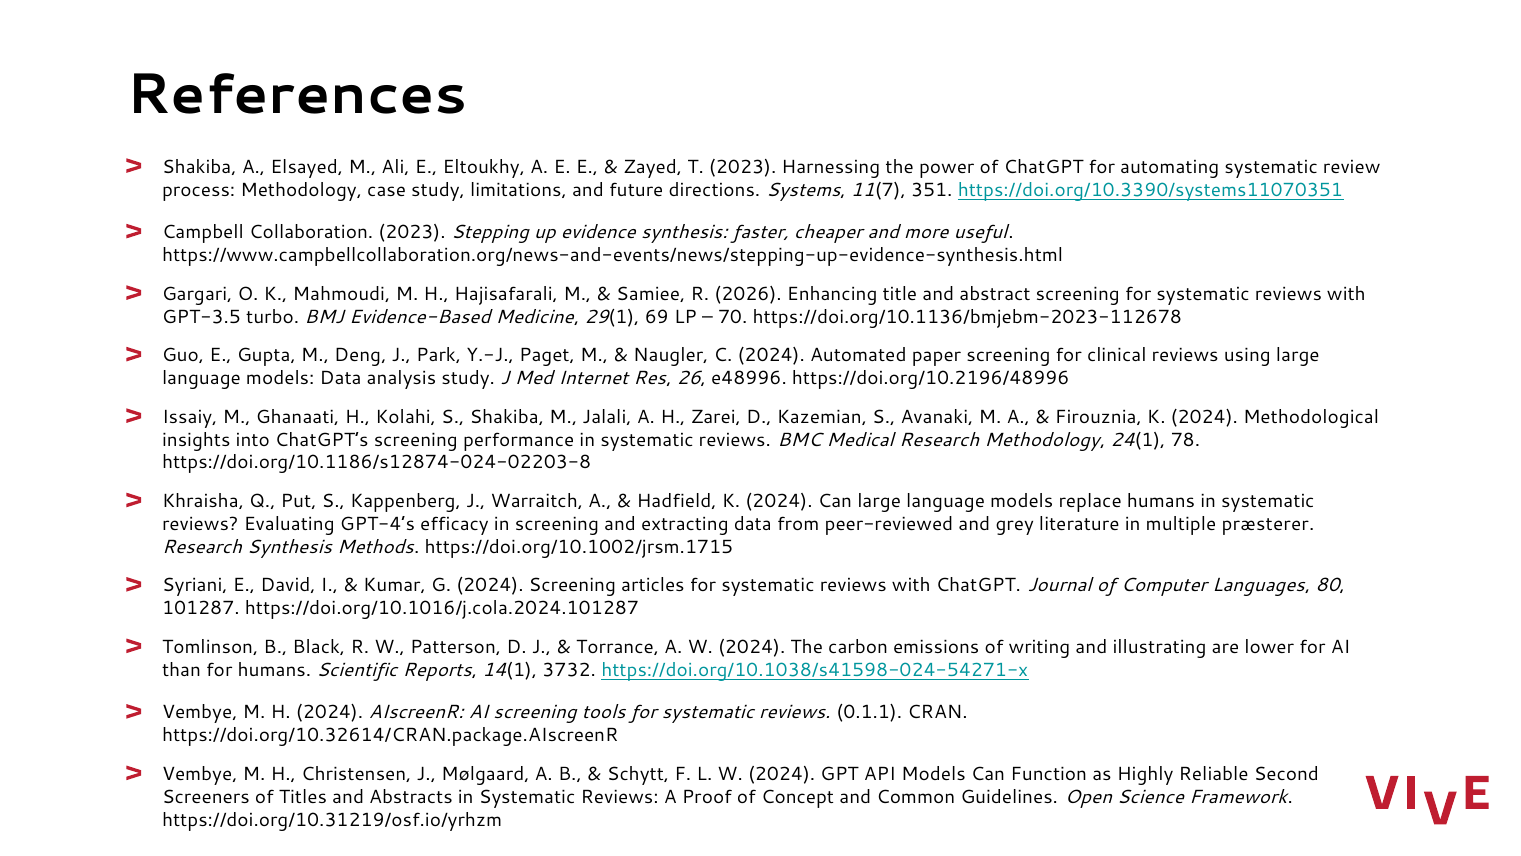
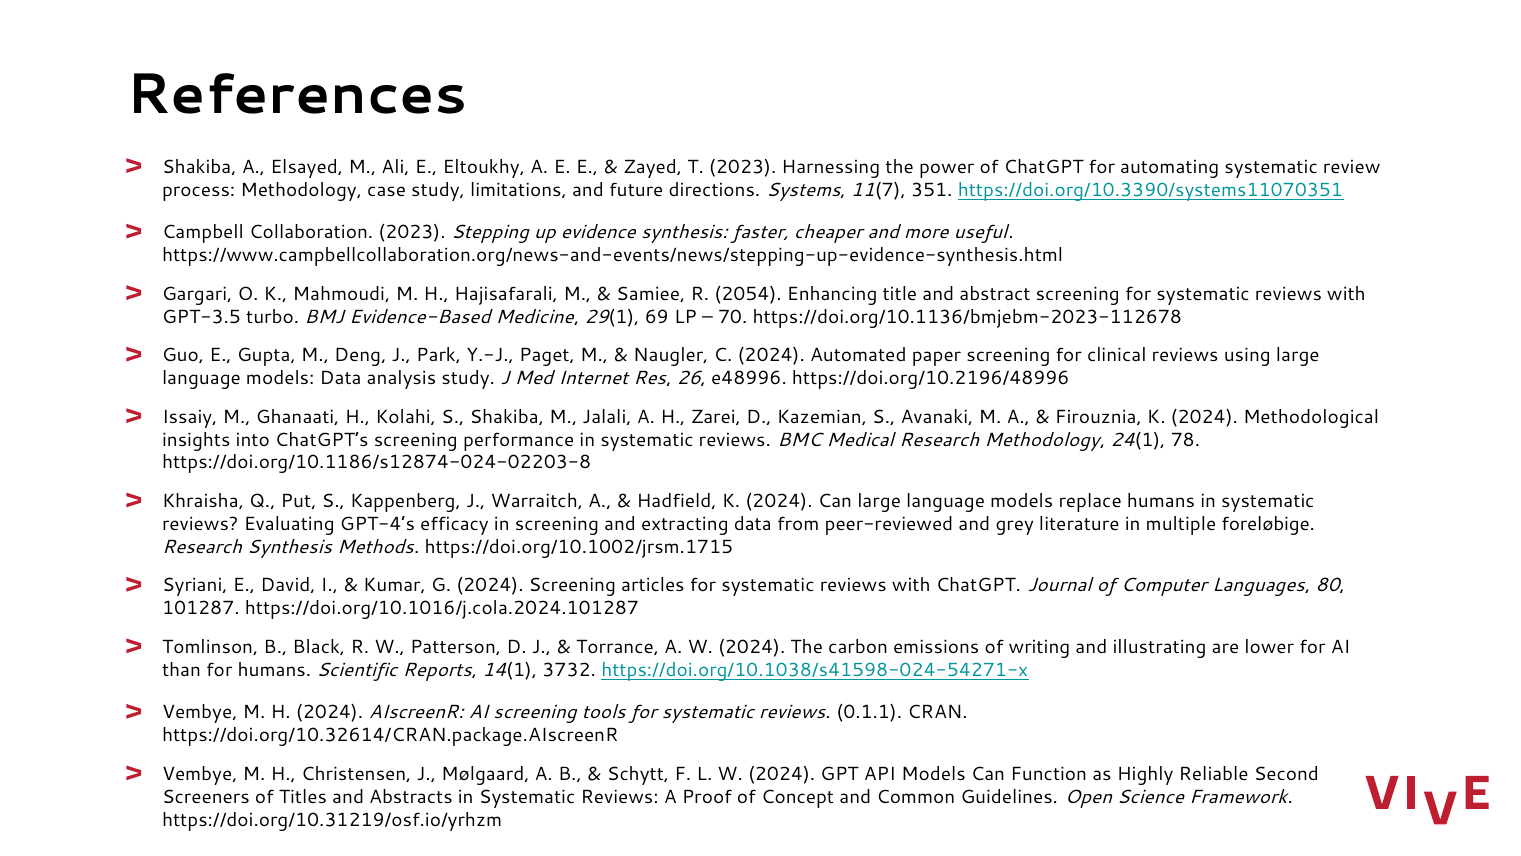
2026: 2026 -> 2054 (748, 294)
præsterer: præsterer -> foreløbige (1268, 524)
